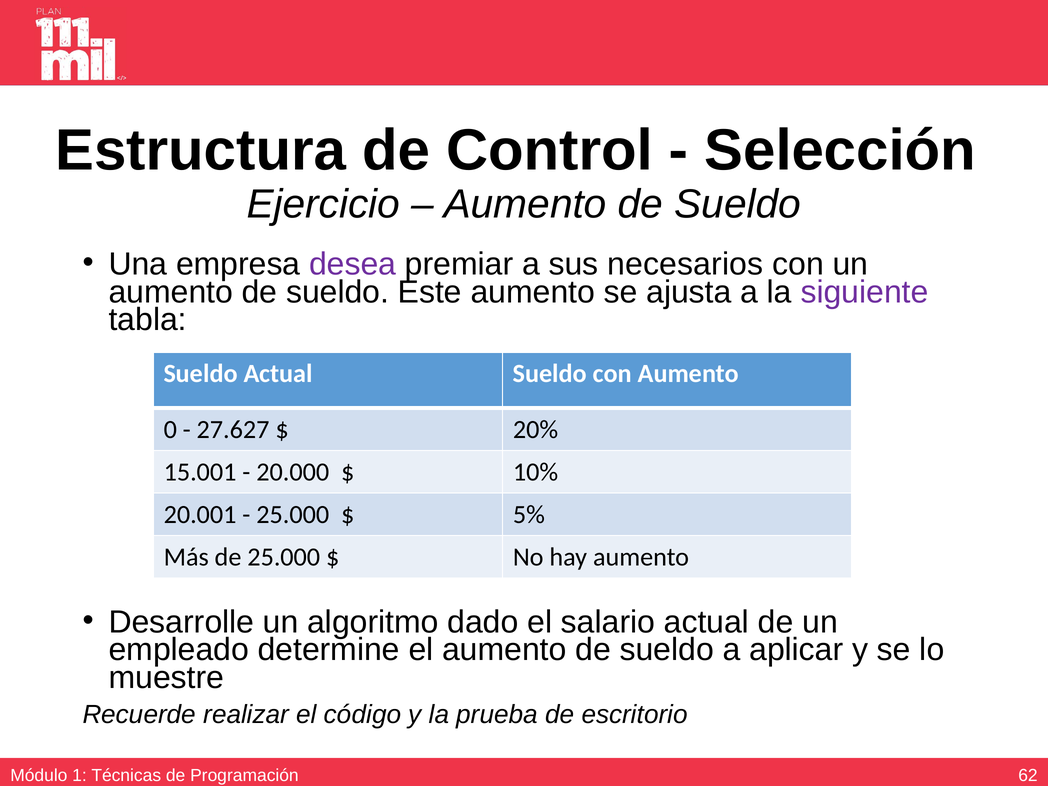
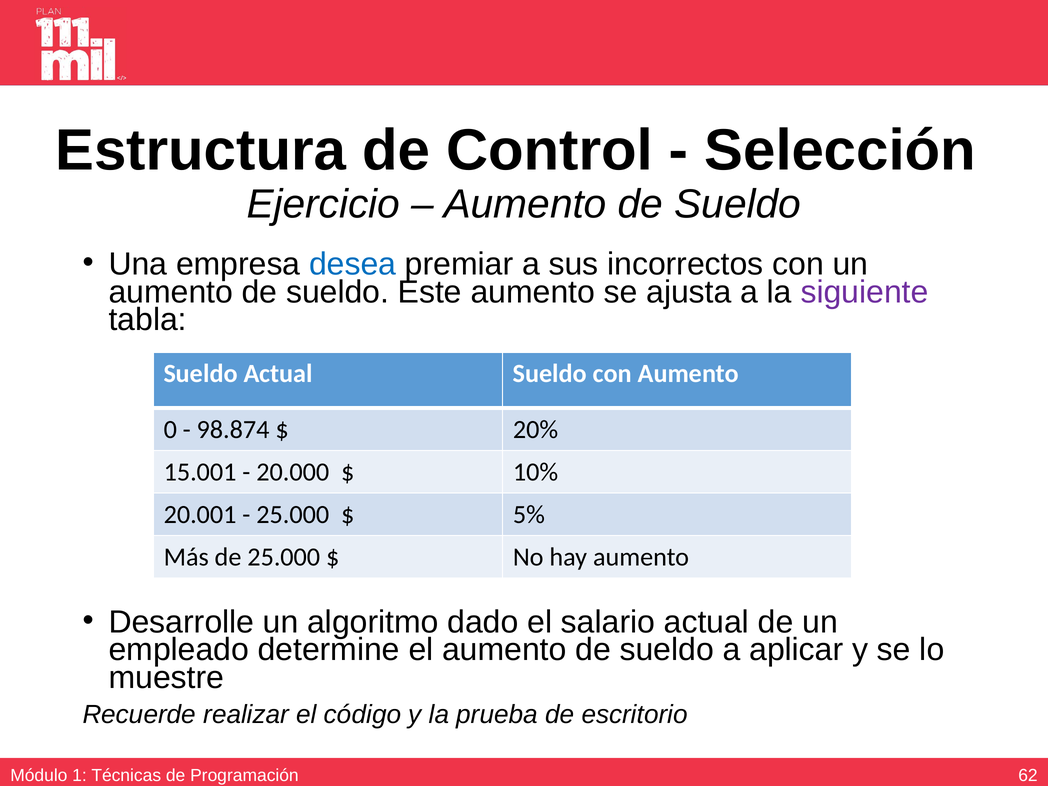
desea colour: purple -> blue (353, 264)
necesarios: necesarios -> incorrectos (685, 264)
27.627: 27.627 -> 98.874 (233, 430)
